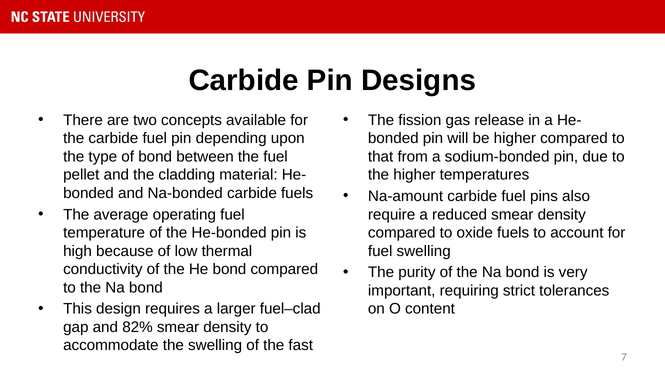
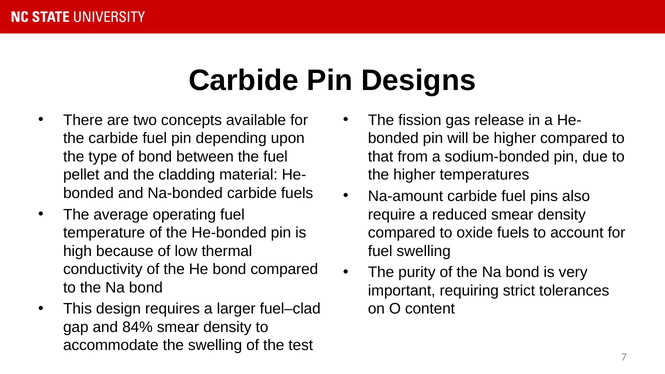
82%: 82% -> 84% (137, 327)
fast: fast -> test (301, 346)
